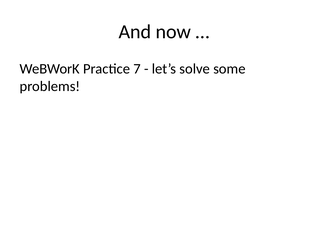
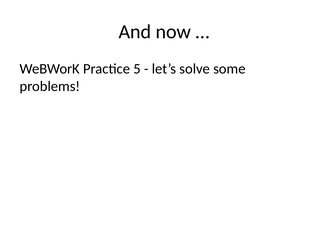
7: 7 -> 5 (137, 69)
